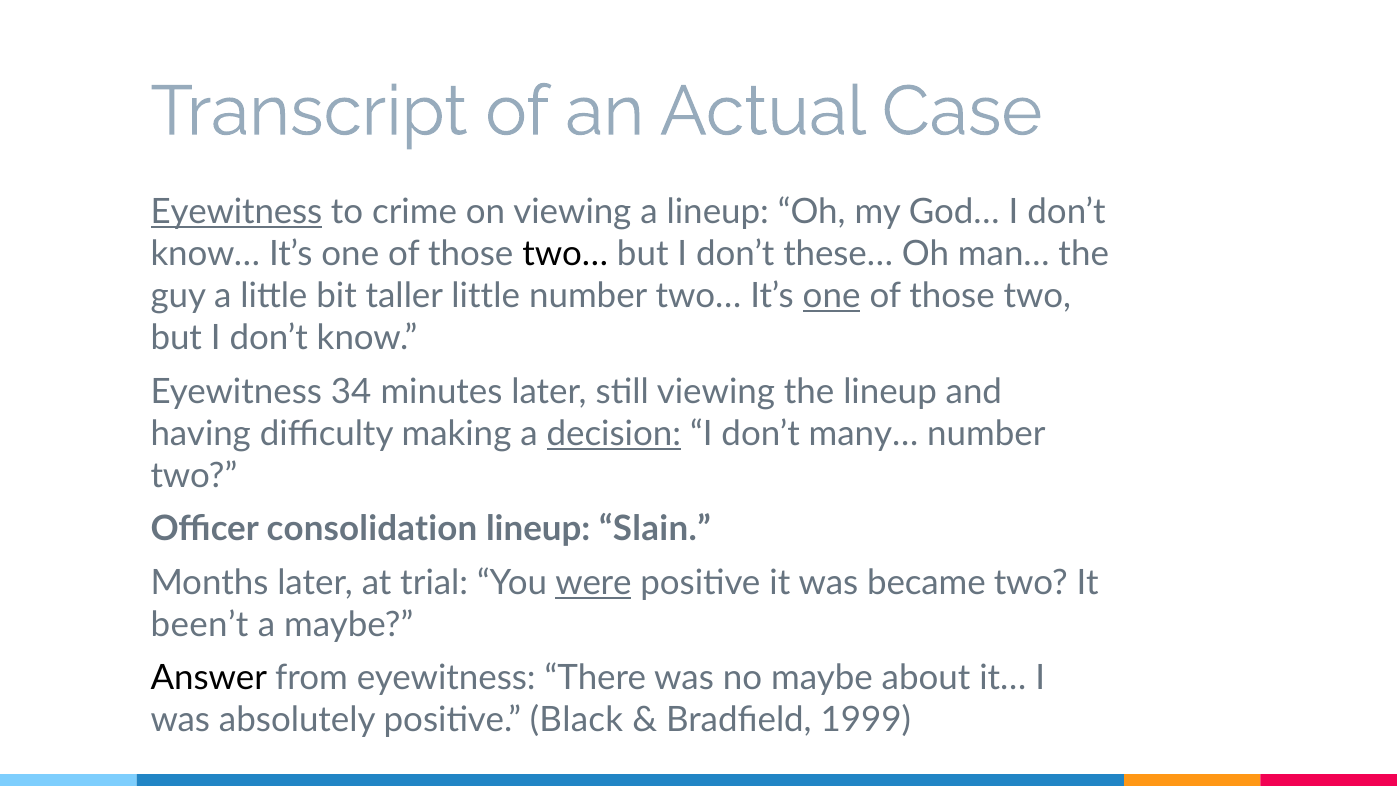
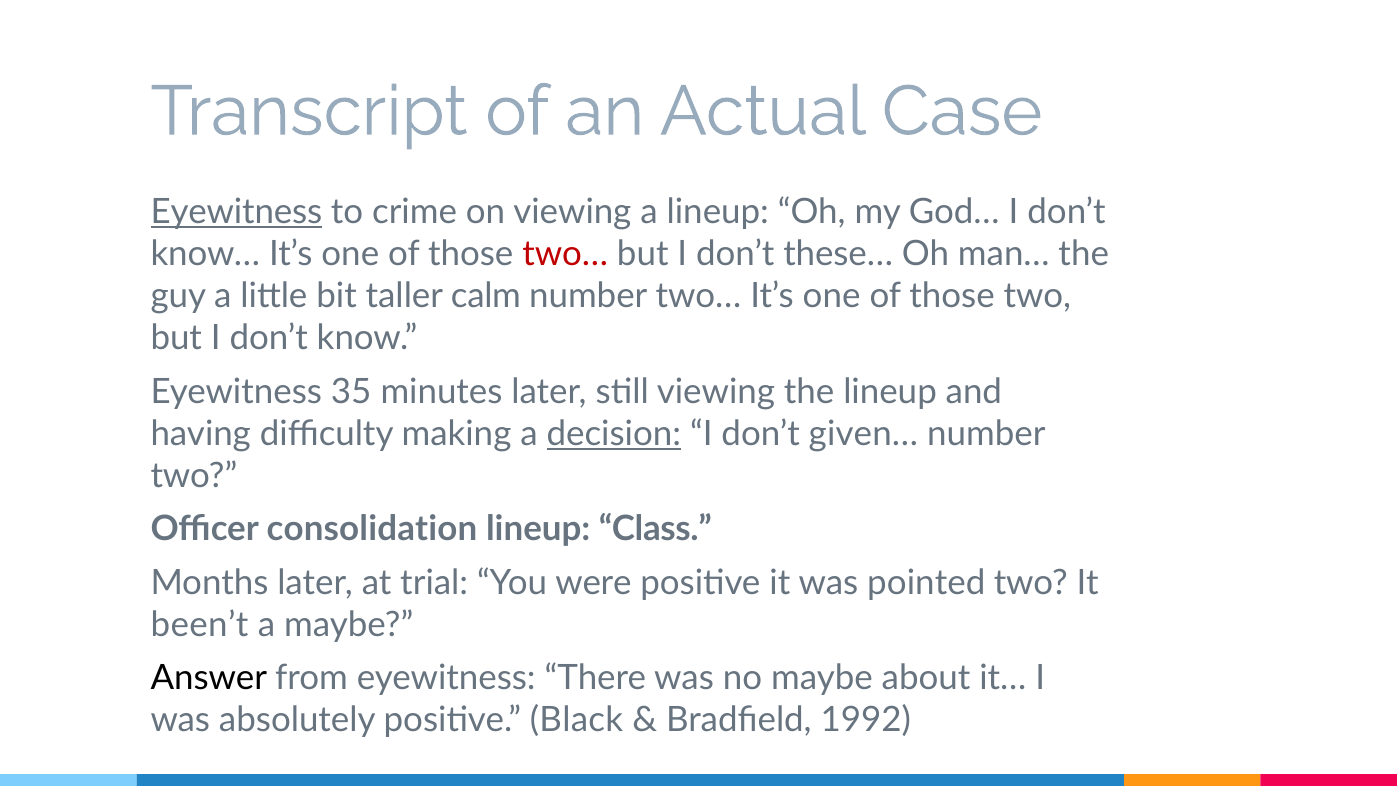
two… colour: black -> red (565, 254)
taller little: little -> calm (486, 296)
one underline: present -> none (832, 296)
34: 34 -> 35 (351, 392)
many…: many… -> given… (863, 434)
Slain: Slain -> Class (655, 529)
were underline: present -> none (593, 583)
became: became -> pointed (926, 583)
1999: 1999 -> 1992 (866, 720)
